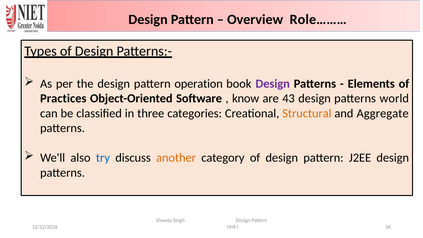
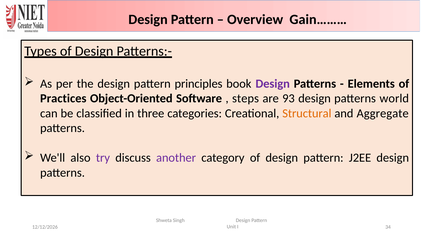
Role………: Role……… -> Gain……… (318, 19)
operation: operation -> principles (199, 84)
know: know -> steps (246, 99)
43: 43 -> 93 (289, 99)
try colour: blue -> purple (103, 158)
another colour: orange -> purple (176, 158)
